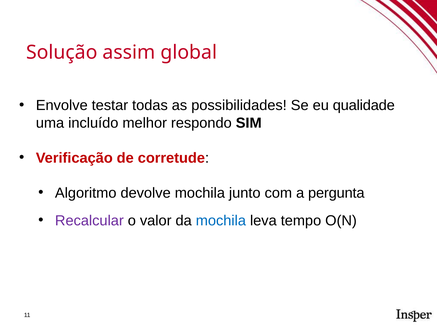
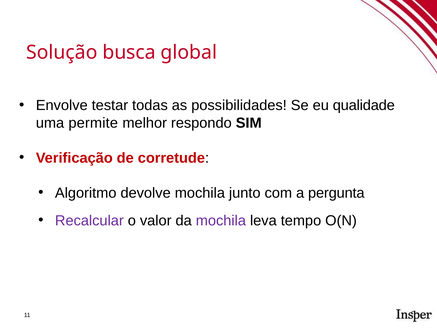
assim: assim -> busca (129, 52)
incluído: incluído -> permite (93, 123)
mochila colour: blue -> purple (221, 220)
